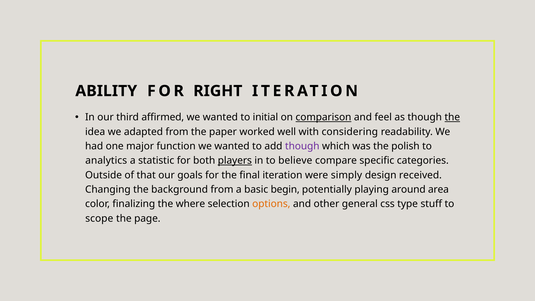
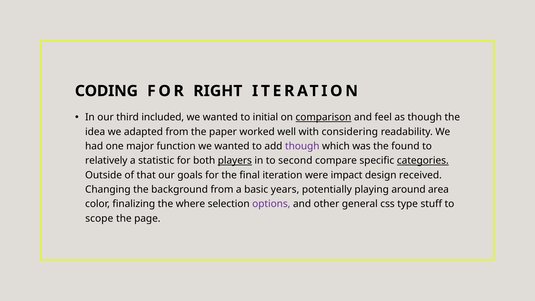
ABILITY: ABILITY -> CODING (106, 91)
affirmed: affirmed -> included (163, 117)
the underline: present -> none (452, 117)
polish: polish -> found (405, 146)
analytics: analytics -> relatively (106, 161)
believe: believe -> second (295, 161)
categories underline: none -> present (423, 161)
simply: simply -> impact (347, 175)
begin: begin -> years (285, 189)
options colour: orange -> purple (271, 204)
